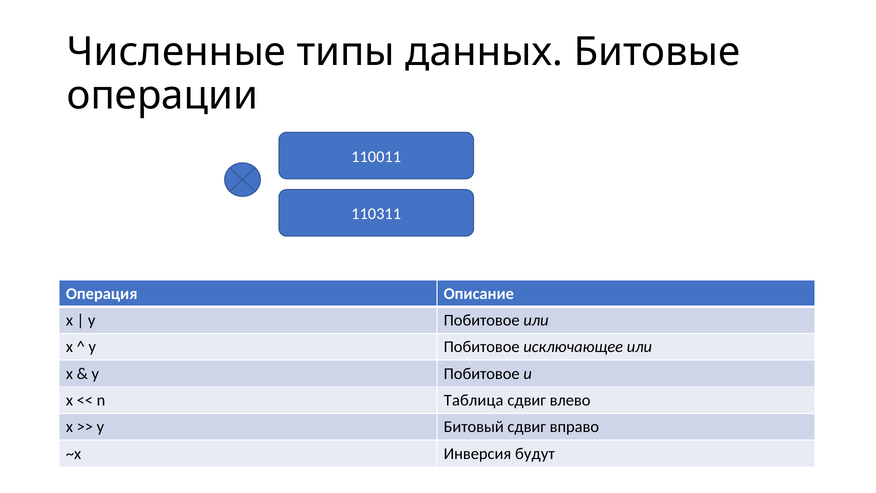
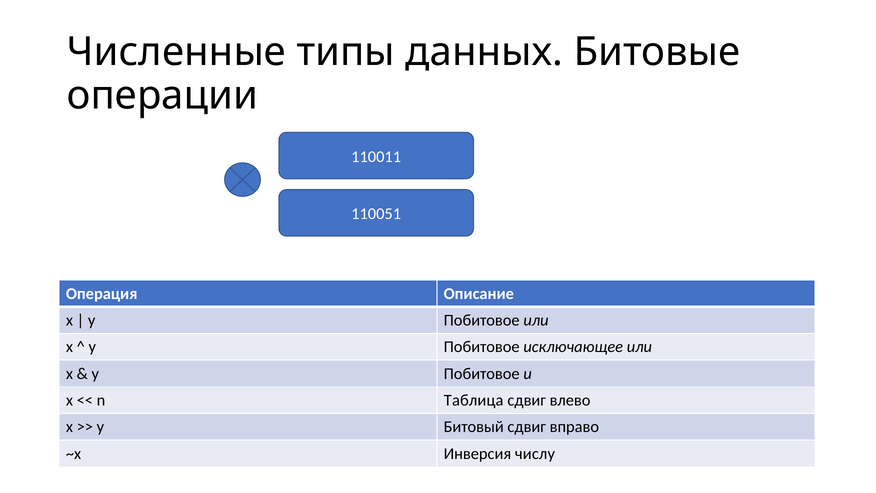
110311: 110311 -> 110051 (376, 214)
будут: будут -> числу (535, 453)
